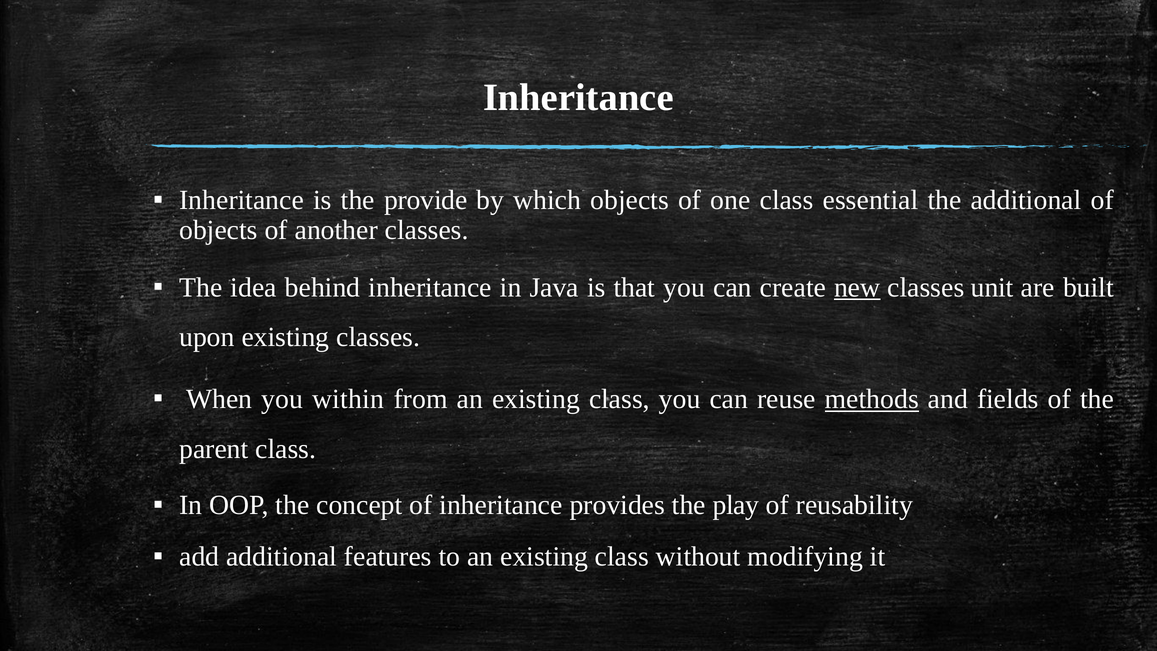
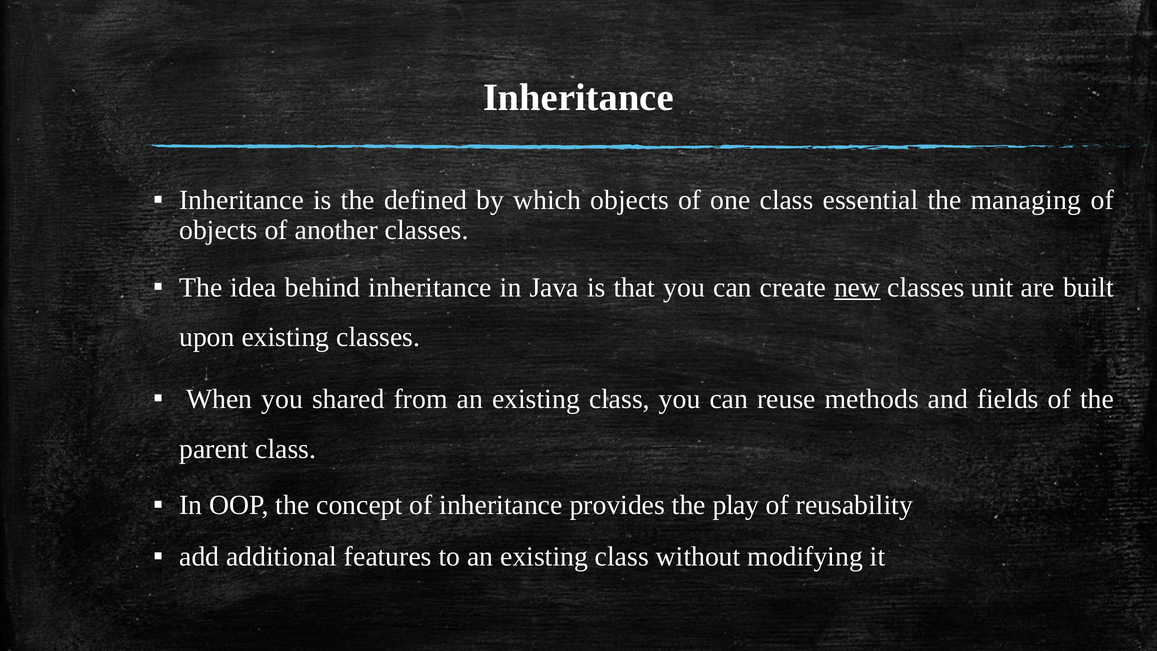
provide: provide -> defined (426, 200)
the additional: additional -> managing (1026, 200)
within: within -> shared (348, 399)
methods underline: present -> none (872, 399)
